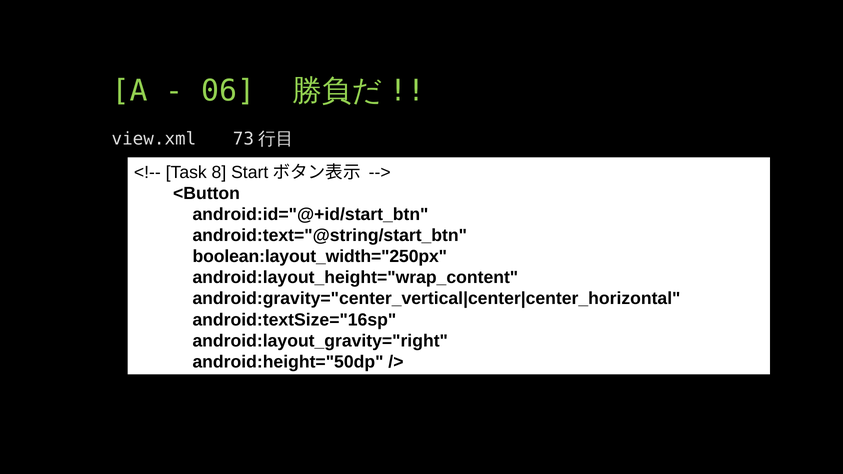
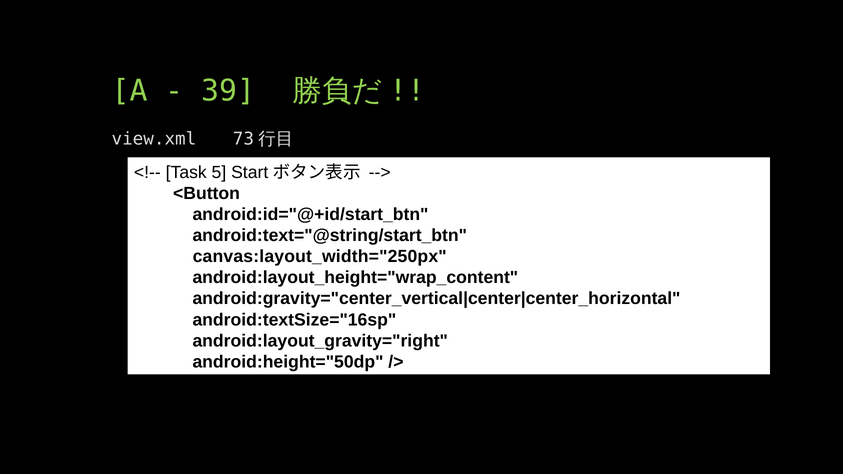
06: 06 -> 39 (228, 91)
8: 8 -> 5 (219, 172)
boolean:layout_width="250px: boolean:layout_width="250px -> canvas:layout_width="250px (320, 257)
